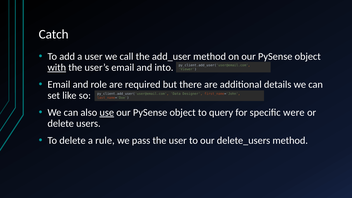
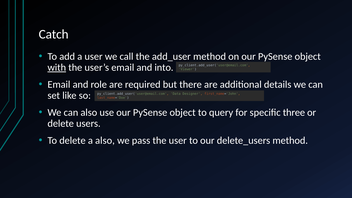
use underline: present -> none (107, 112)
were: were -> three (294, 112)
a rule: rule -> also (105, 141)
